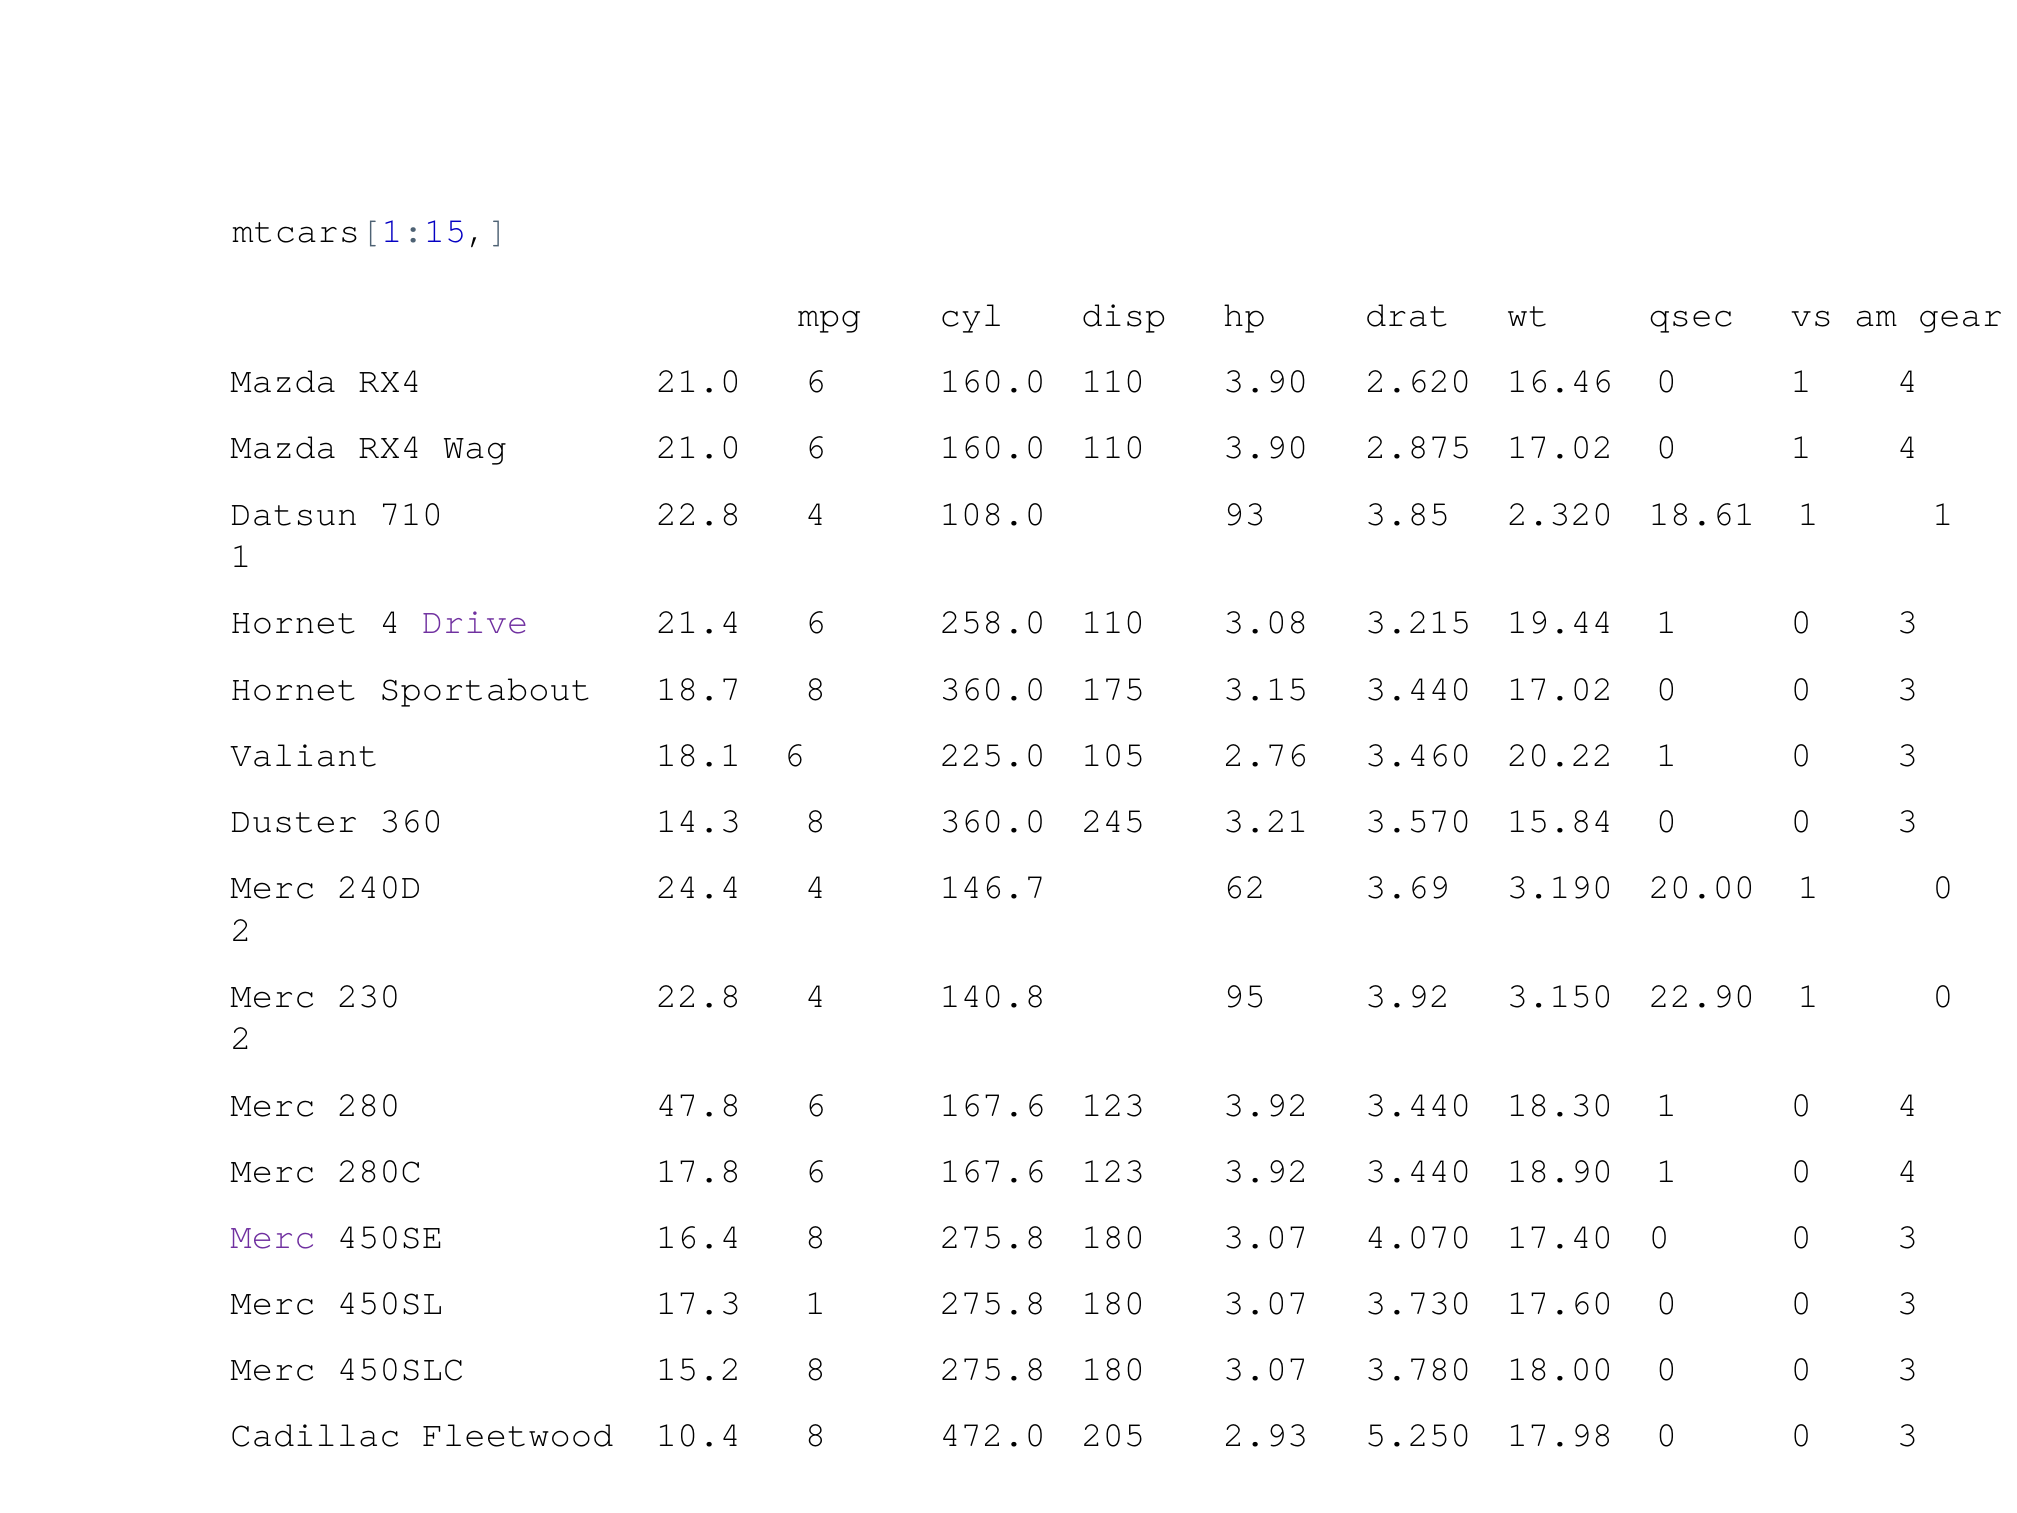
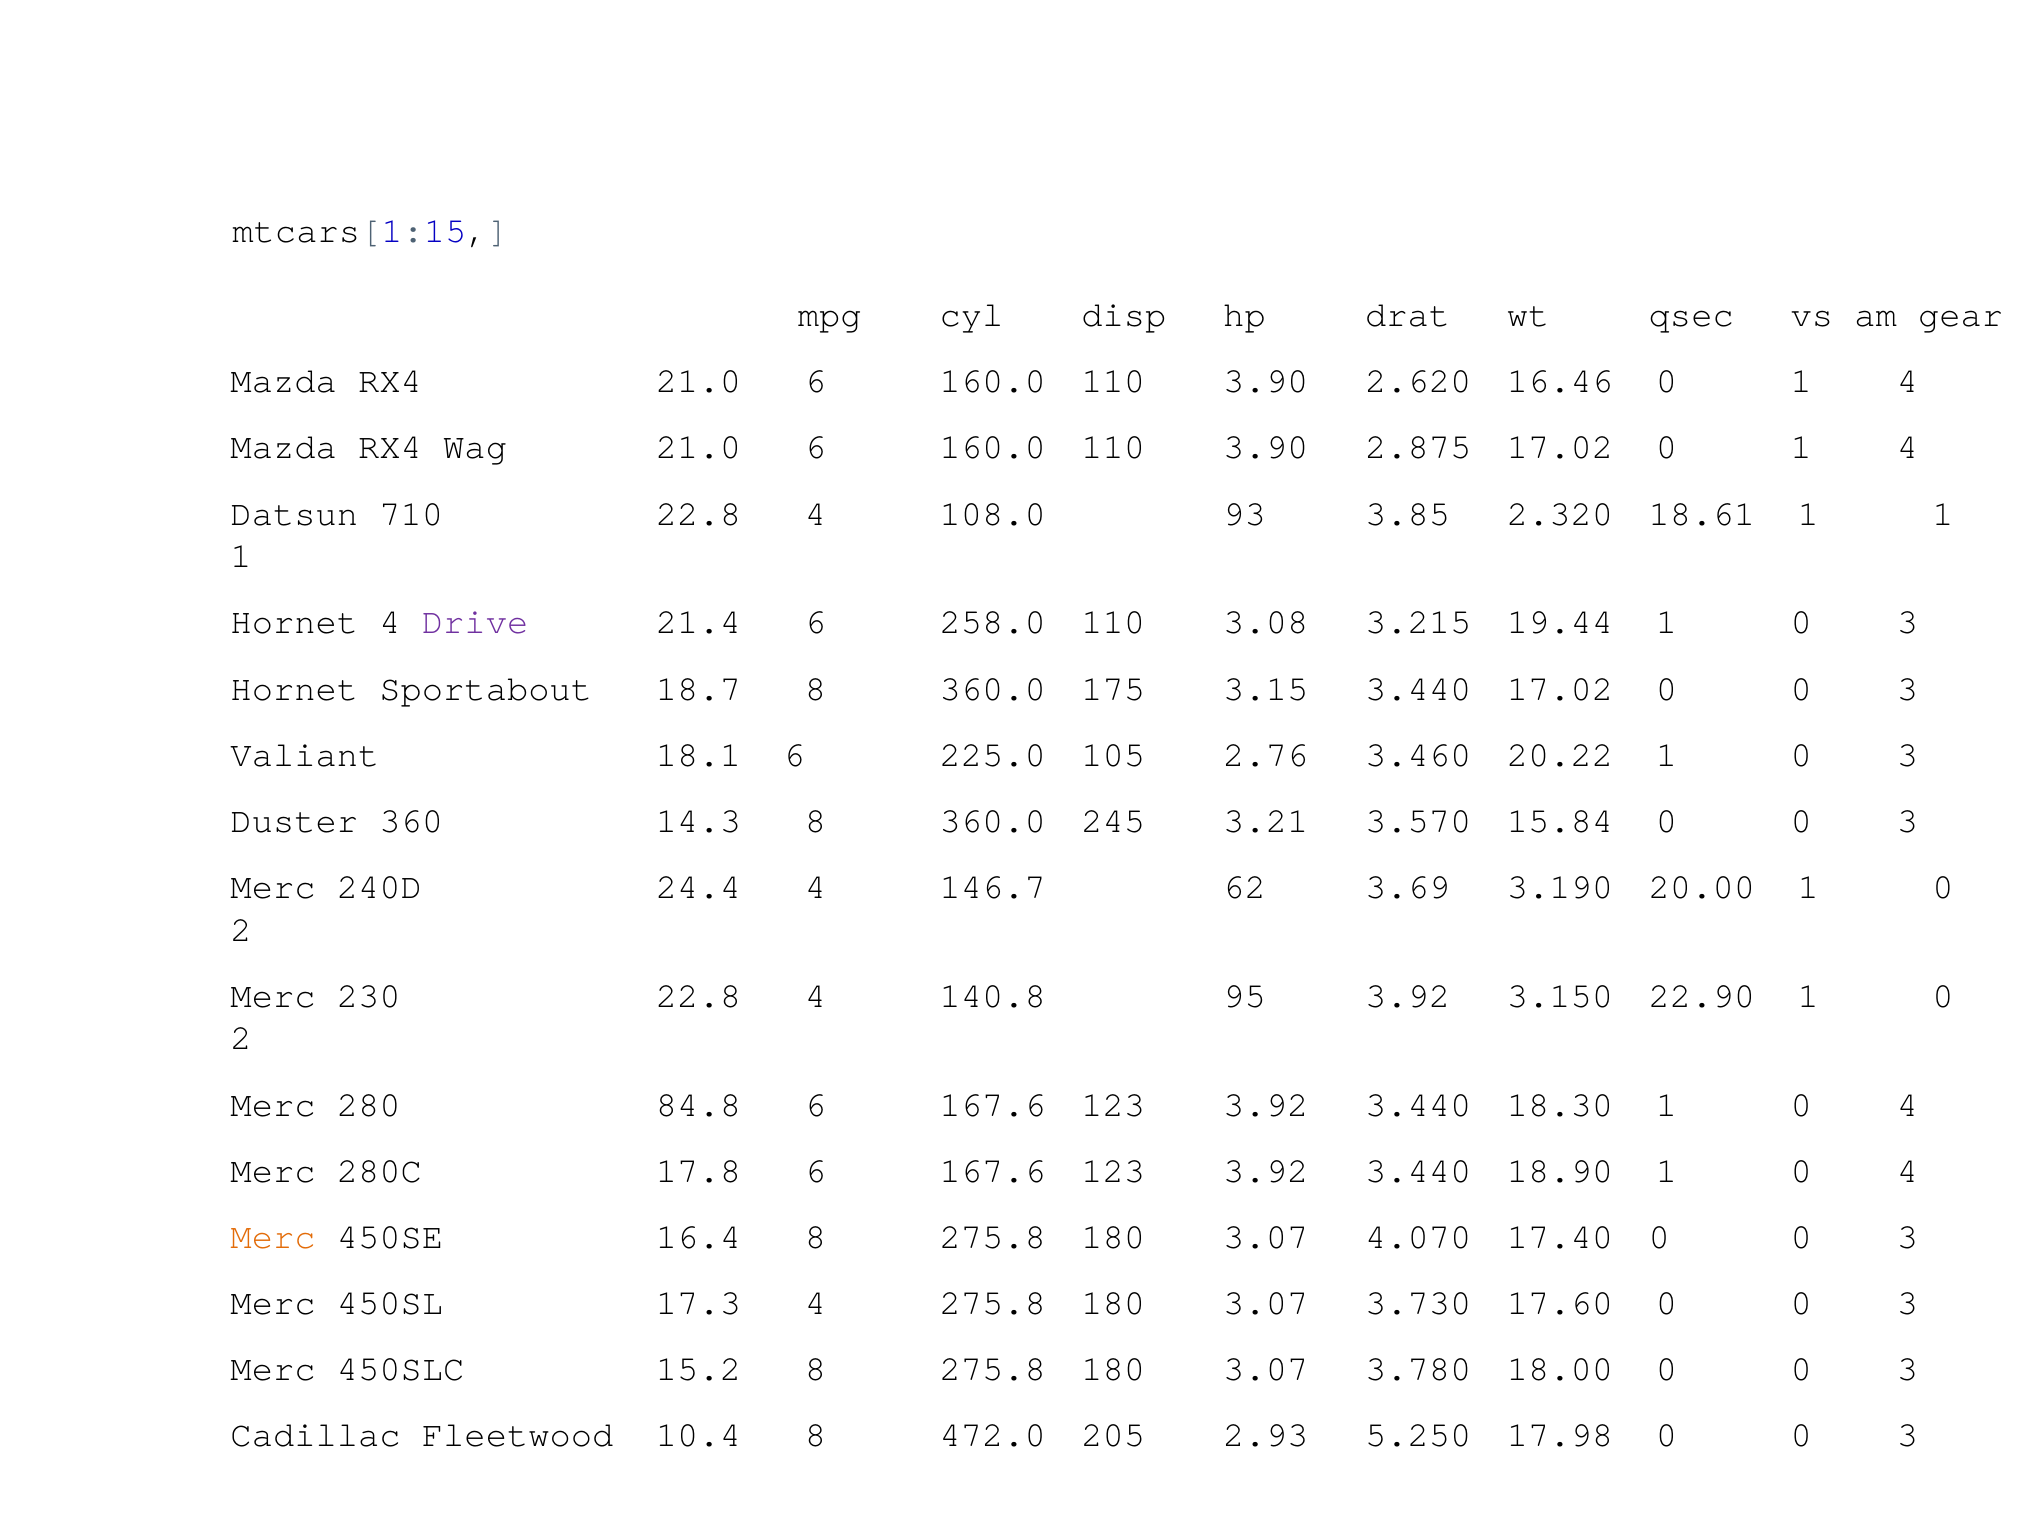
47.8: 47.8 -> 84.8 (699, 1104)
Merc colour: purple -> orange (273, 1236)
17.3 1: 1 -> 4 (816, 1303)
